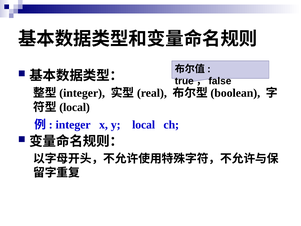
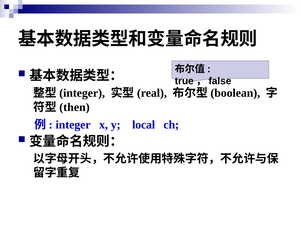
local: local -> then (74, 107)
